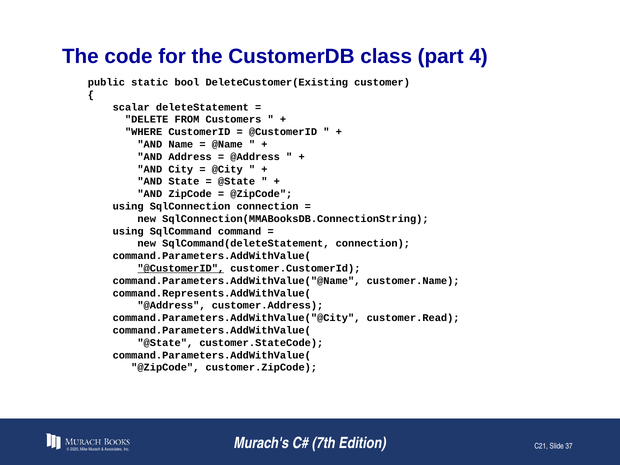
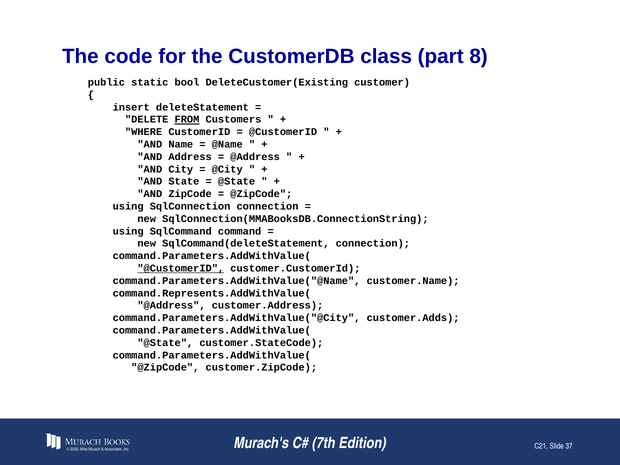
4: 4 -> 8 (479, 56)
scalar: scalar -> insert (131, 107)
FROM underline: none -> present (187, 120)
customer.Read: customer.Read -> customer.Adds (413, 318)
